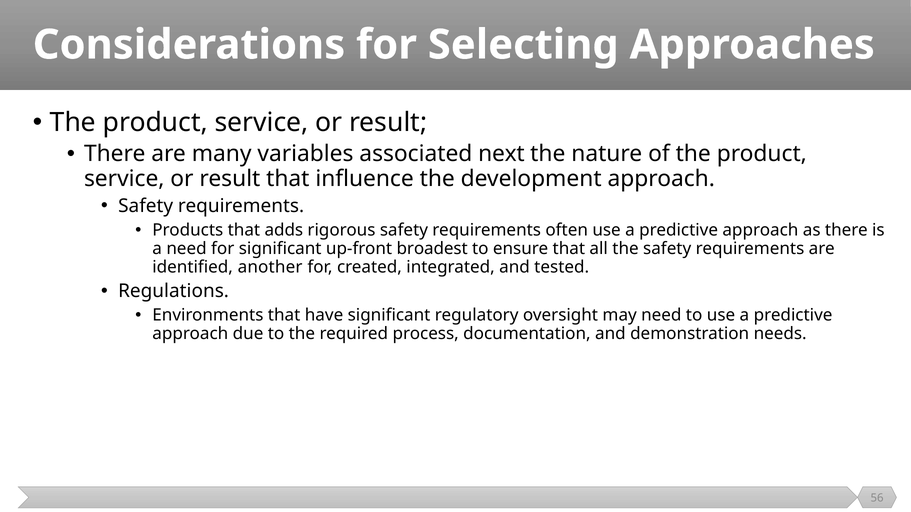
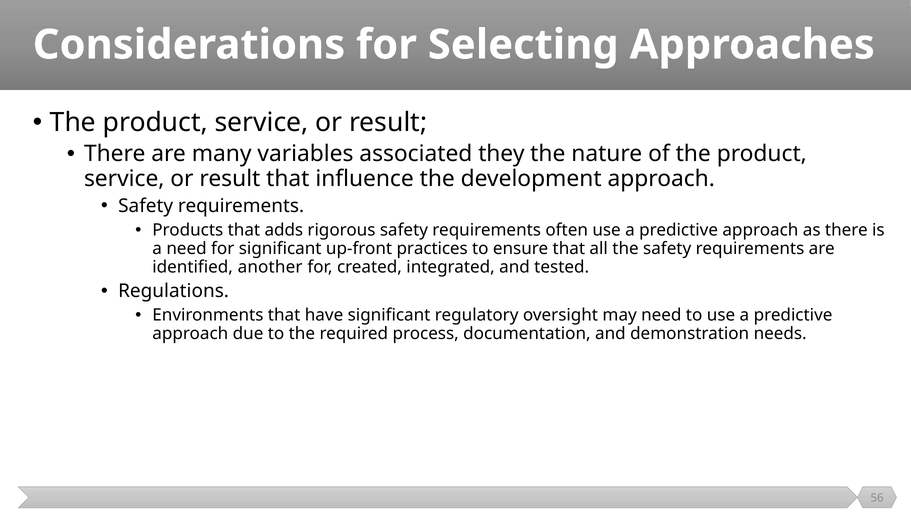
next: next -> they (501, 154)
broadest: broadest -> practices (432, 249)
